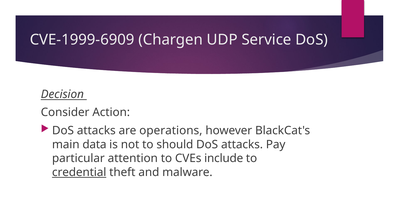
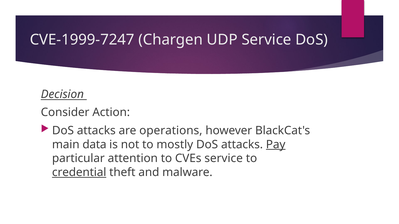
CVE-1999-6909: CVE-1999-6909 -> CVE-1999-7247 (82, 40)
should: should -> mostly (175, 145)
Pay underline: none -> present (276, 145)
CVEs include: include -> service (224, 159)
